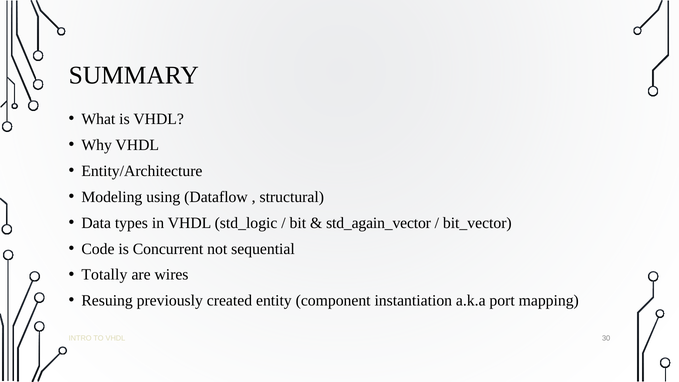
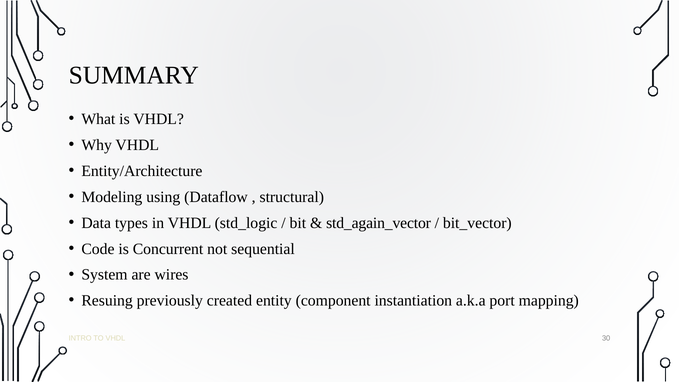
Totally: Totally -> System (104, 275)
